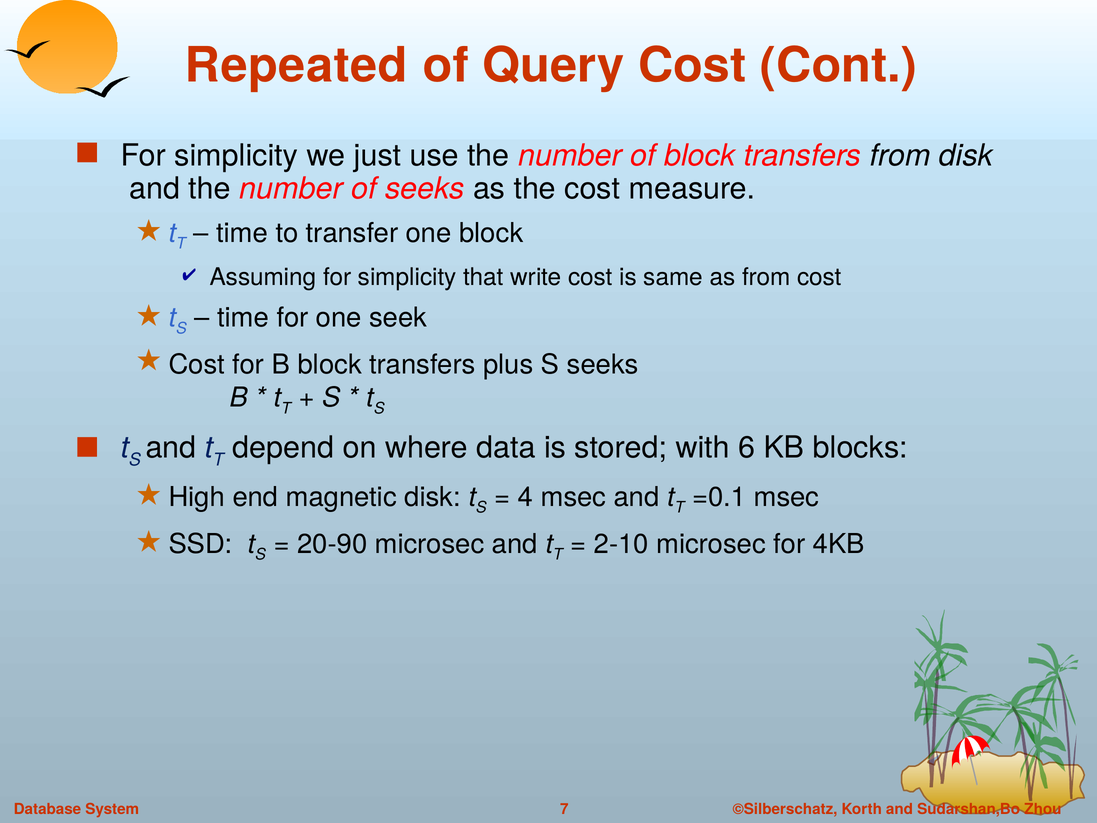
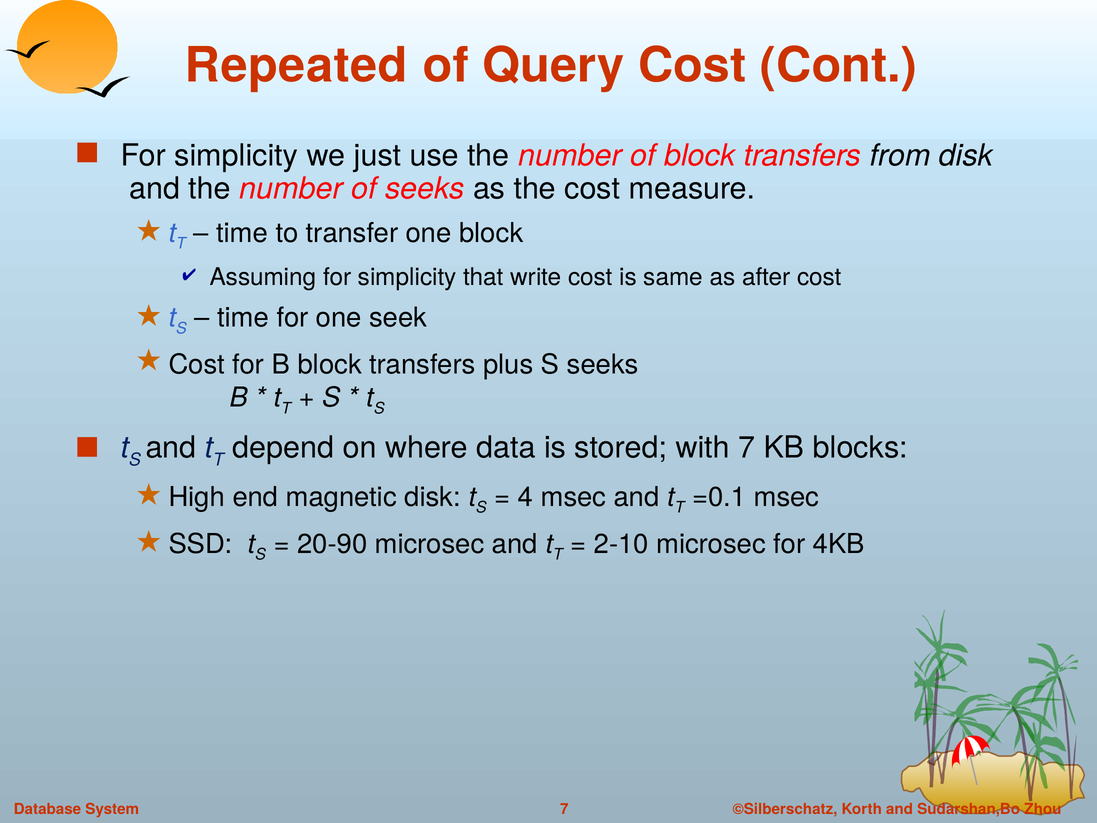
as from: from -> after (766, 277)
with 6: 6 -> 7 (747, 448)
